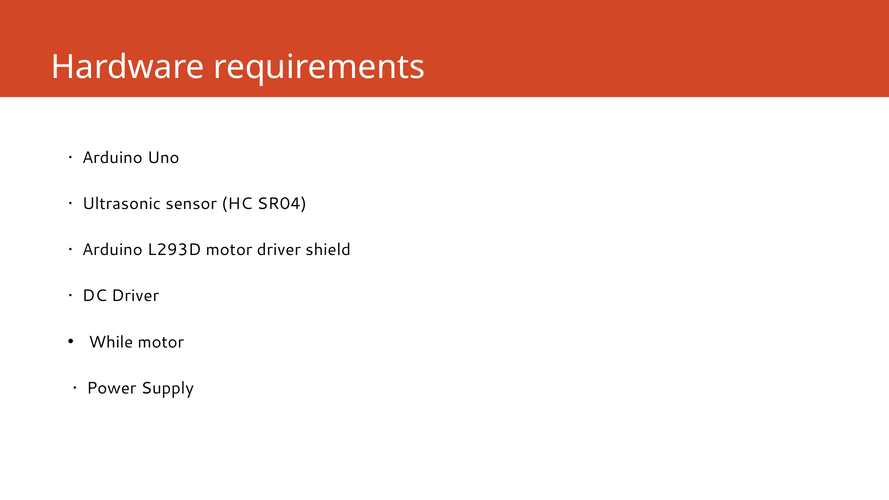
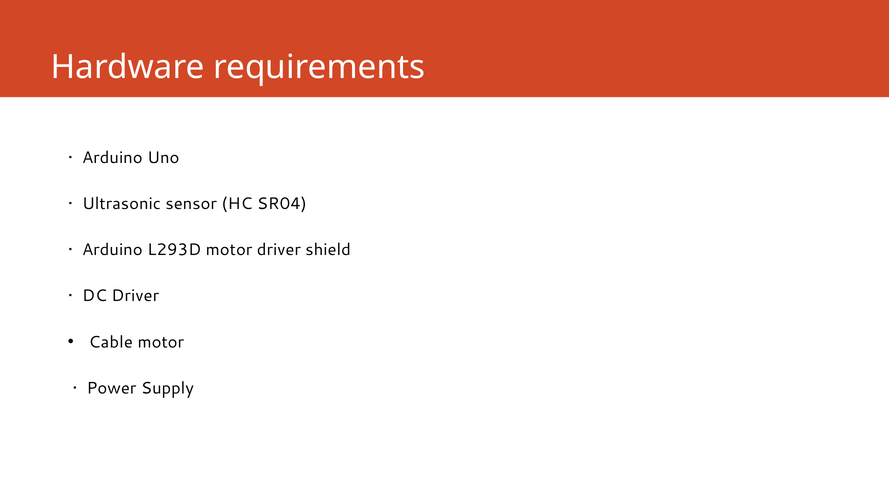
While: While -> Cable (111, 342)
